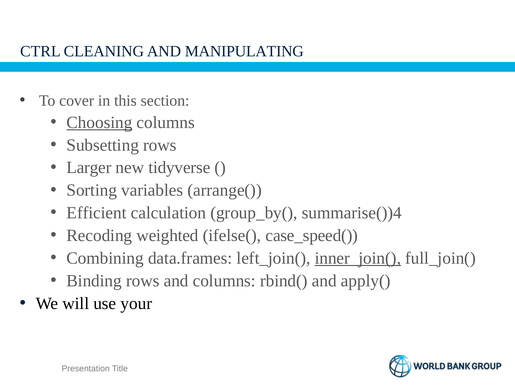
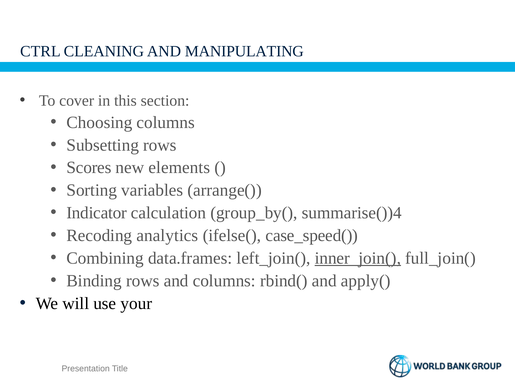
Choosing underline: present -> none (99, 122)
Larger: Larger -> Scores (89, 168)
tidyverse: tidyverse -> elements (179, 168)
Efficient: Efficient -> Indicator (97, 213)
weighted: weighted -> analytics (167, 236)
